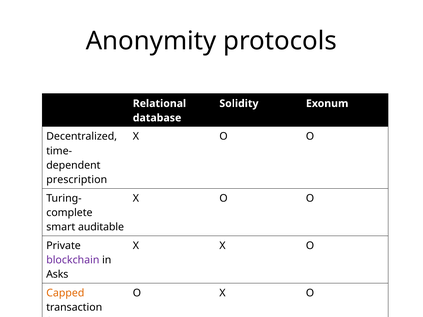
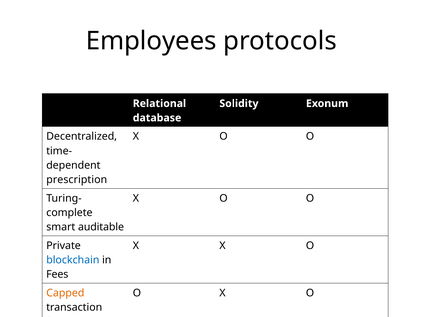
Anonymity: Anonymity -> Employees (151, 41)
blockchain colour: purple -> blue (73, 260)
Asks: Asks -> Fees (57, 275)
